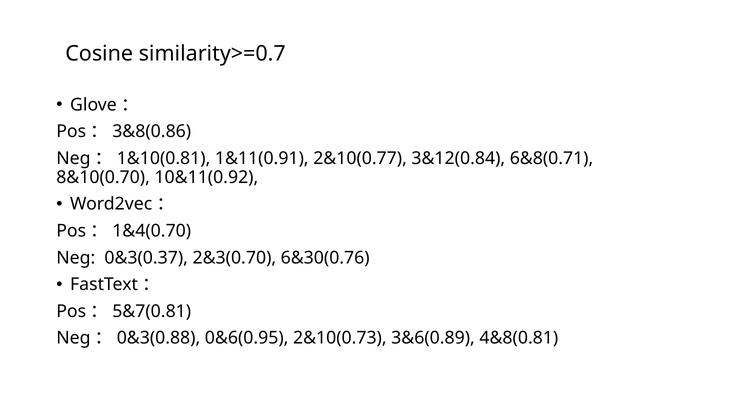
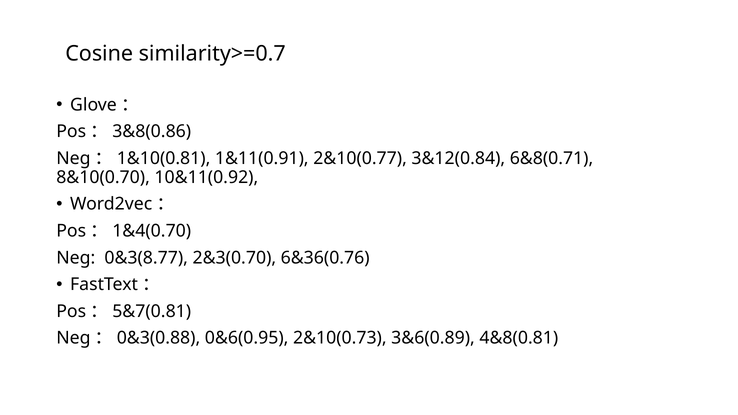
0&3(0.37: 0&3(0.37 -> 0&3(8.77 (146, 258)
6&30(0.76: 6&30(0.76 -> 6&36(0.76 (325, 258)
